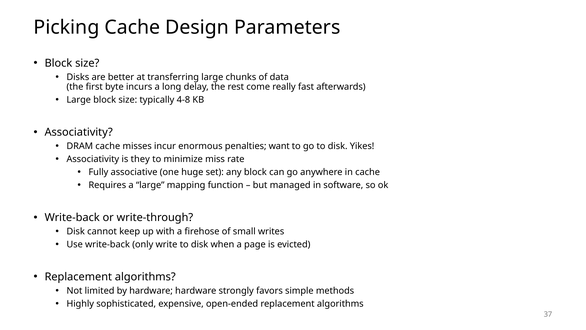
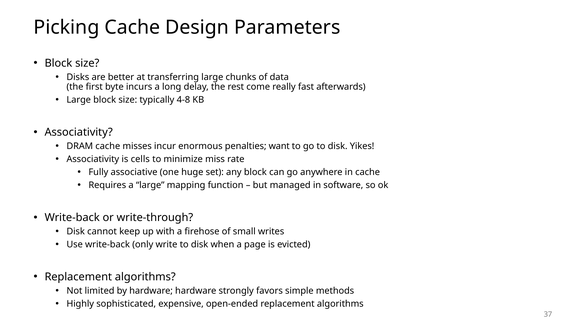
they: they -> cells (140, 159)
